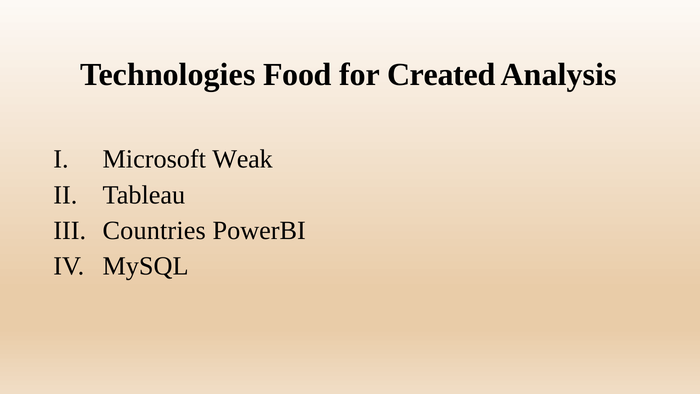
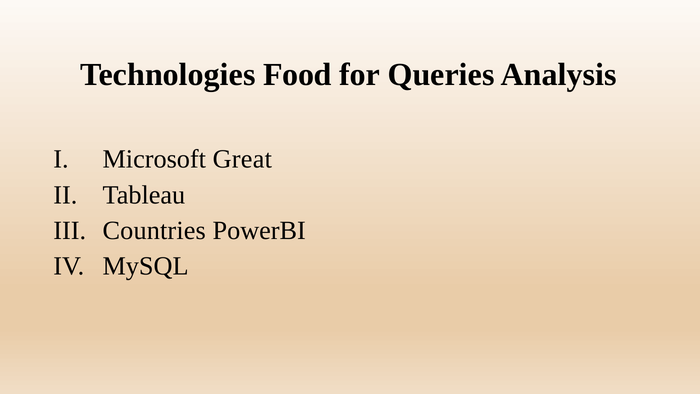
Created: Created -> Queries (441, 75)
Weak: Weak -> Great (242, 159)
